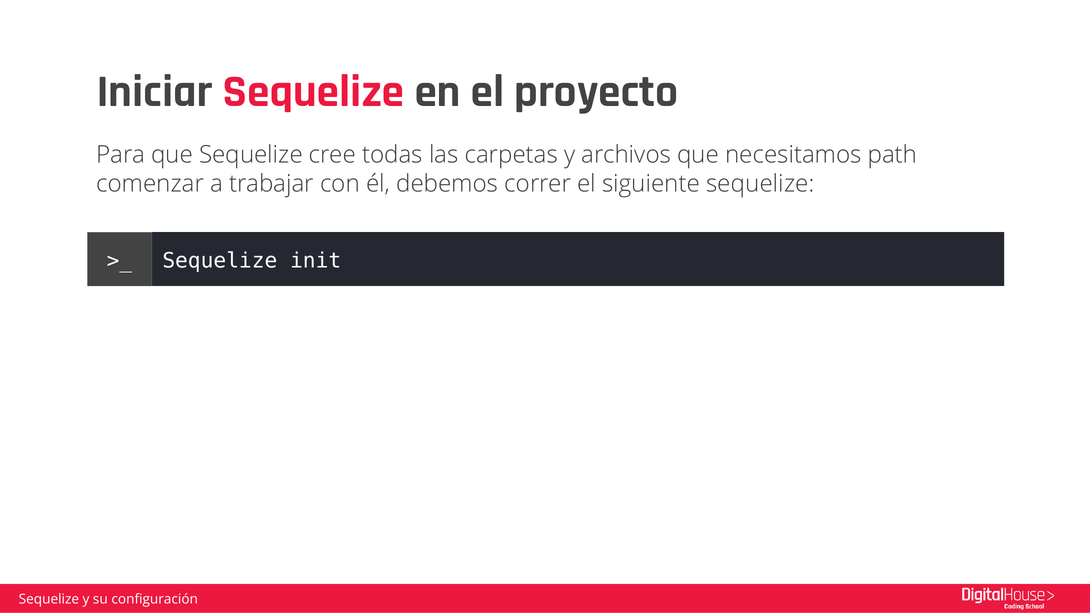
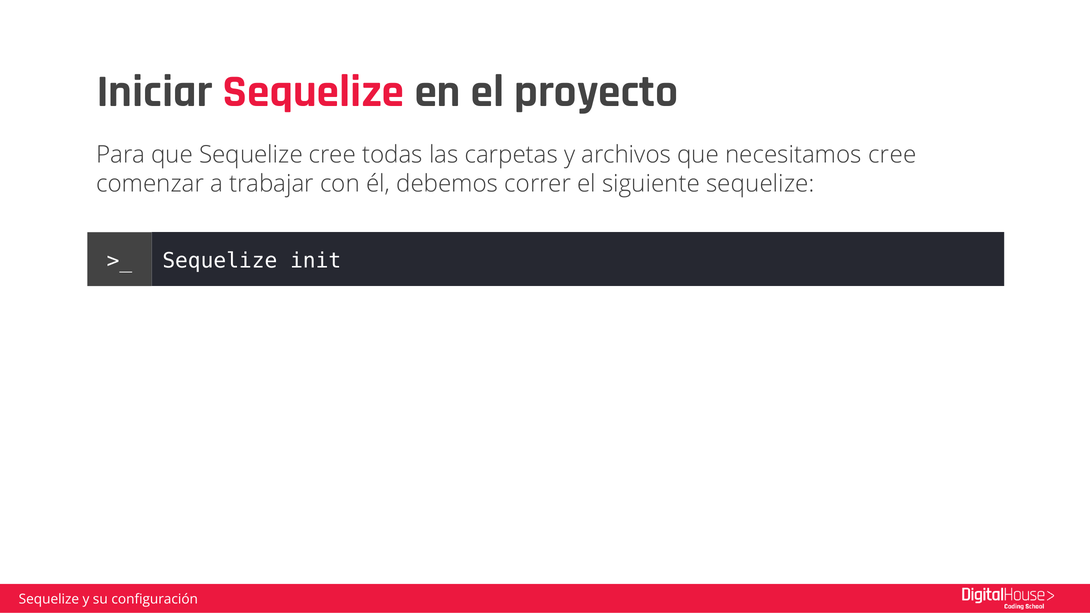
necesitamos path: path -> cree (892, 155)
